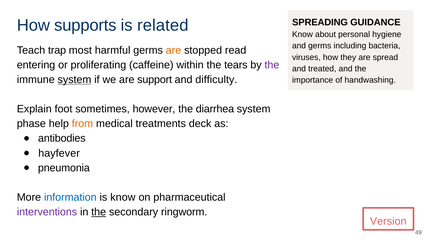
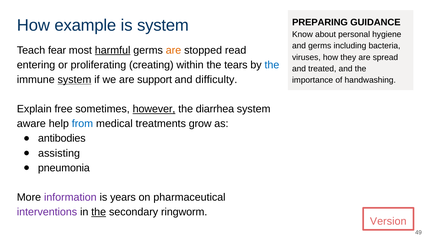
supports: supports -> example (85, 25)
is related: related -> system (163, 25)
SPREADING: SPREADING -> PREPARING (320, 22)
trap: trap -> fear (57, 50)
harmful underline: none -> present (113, 50)
caffeine: caffeine -> creating (151, 65)
the colour: purple -> blue (272, 65)
foot: foot -> free (64, 109)
however underline: none -> present (154, 109)
phase: phase -> aware (31, 124)
from colour: orange -> blue (82, 124)
deck: deck -> grow (200, 124)
hayfever: hayfever -> assisting (59, 153)
information colour: blue -> purple (70, 197)
is know: know -> years (123, 197)
